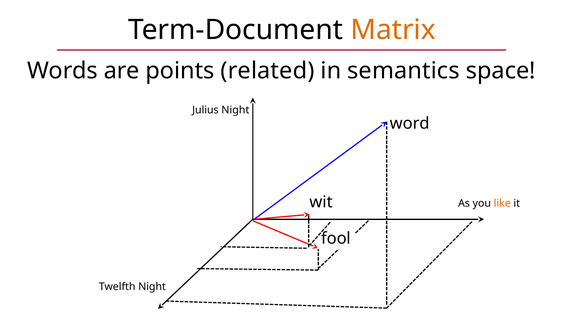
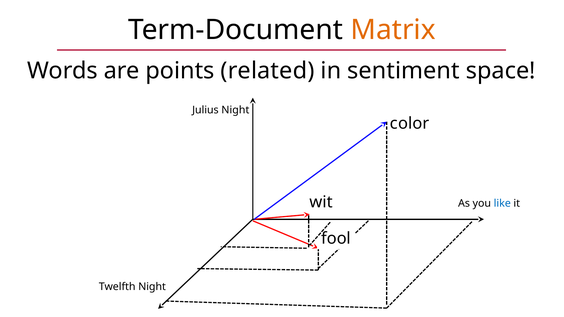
semantics: semantics -> sentiment (403, 71)
word: word -> color (410, 124)
like colour: orange -> blue (502, 203)
